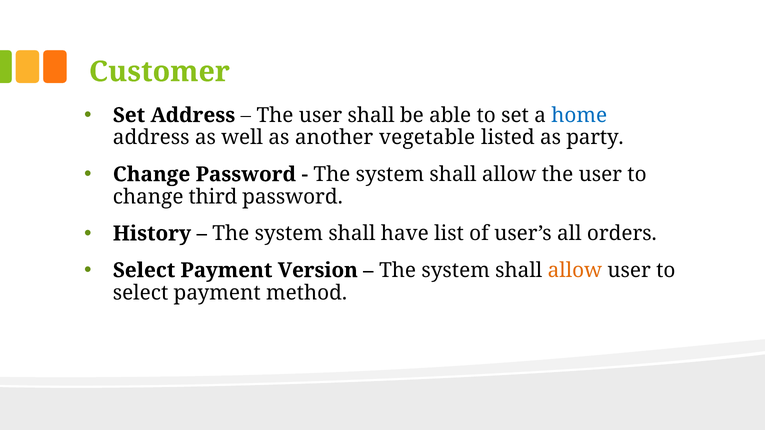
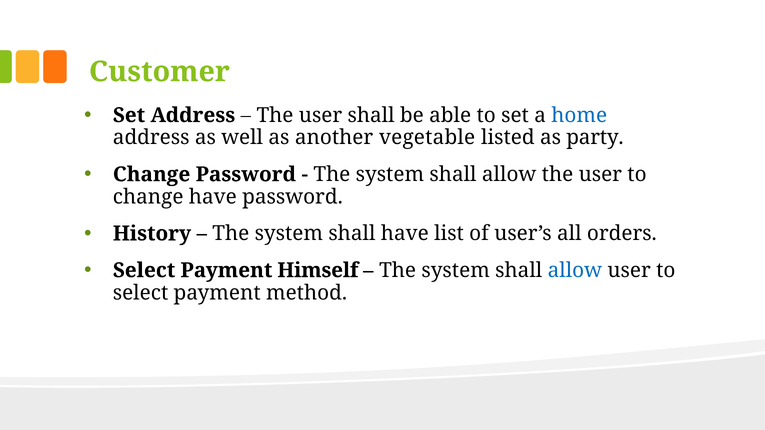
change third: third -> have (213, 197)
Version: Version -> Himself (318, 271)
allow colour: orange -> blue (575, 271)
